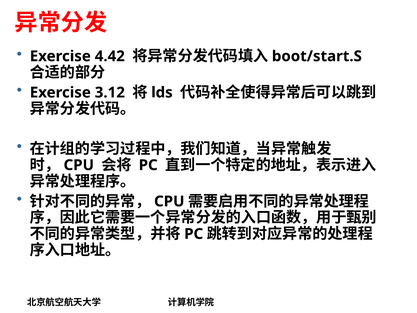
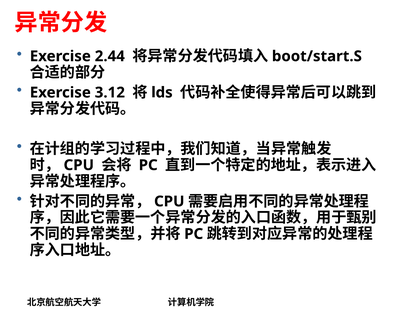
4.42: 4.42 -> 2.44 (110, 56)
